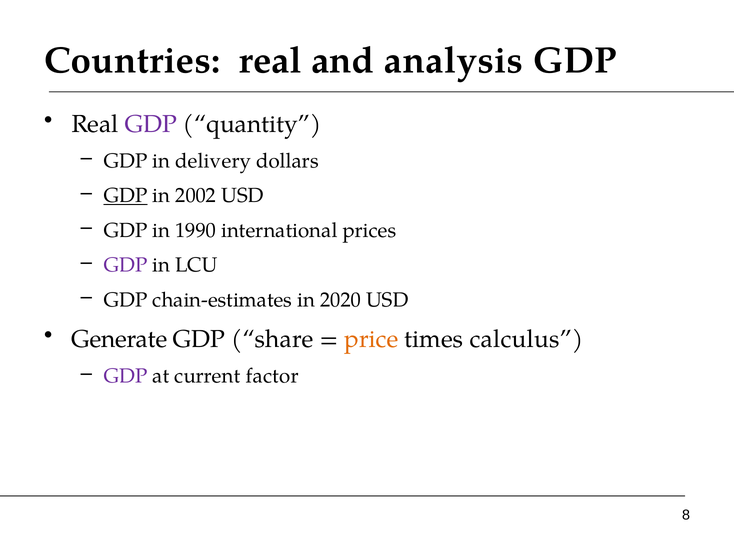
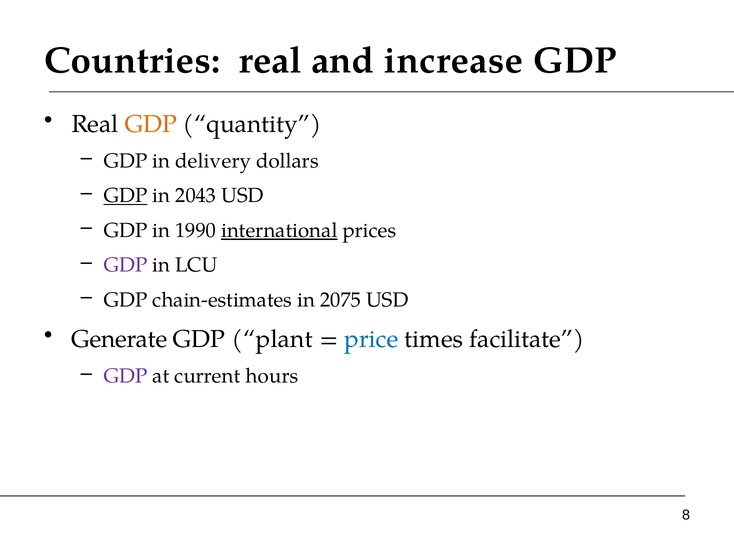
analysis: analysis -> increase (454, 61)
GDP colour: purple -> orange (151, 124)
2002: 2002 -> 2043 (196, 196)
international underline: none -> present (279, 230)
2020: 2020 -> 2075 (341, 300)
share: share -> plant (272, 339)
price colour: orange -> blue (371, 339)
calculus: calculus -> facilitate (527, 339)
factor: factor -> hours (272, 376)
